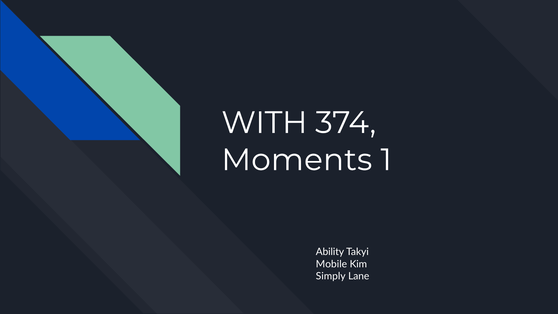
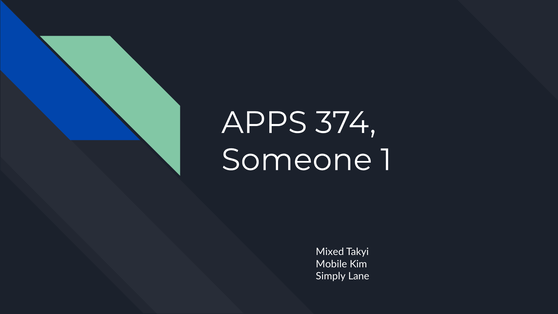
WITH: WITH -> APPS (264, 123)
Moments: Moments -> Someone (297, 160)
Ability: Ability -> Mixed (330, 252)
